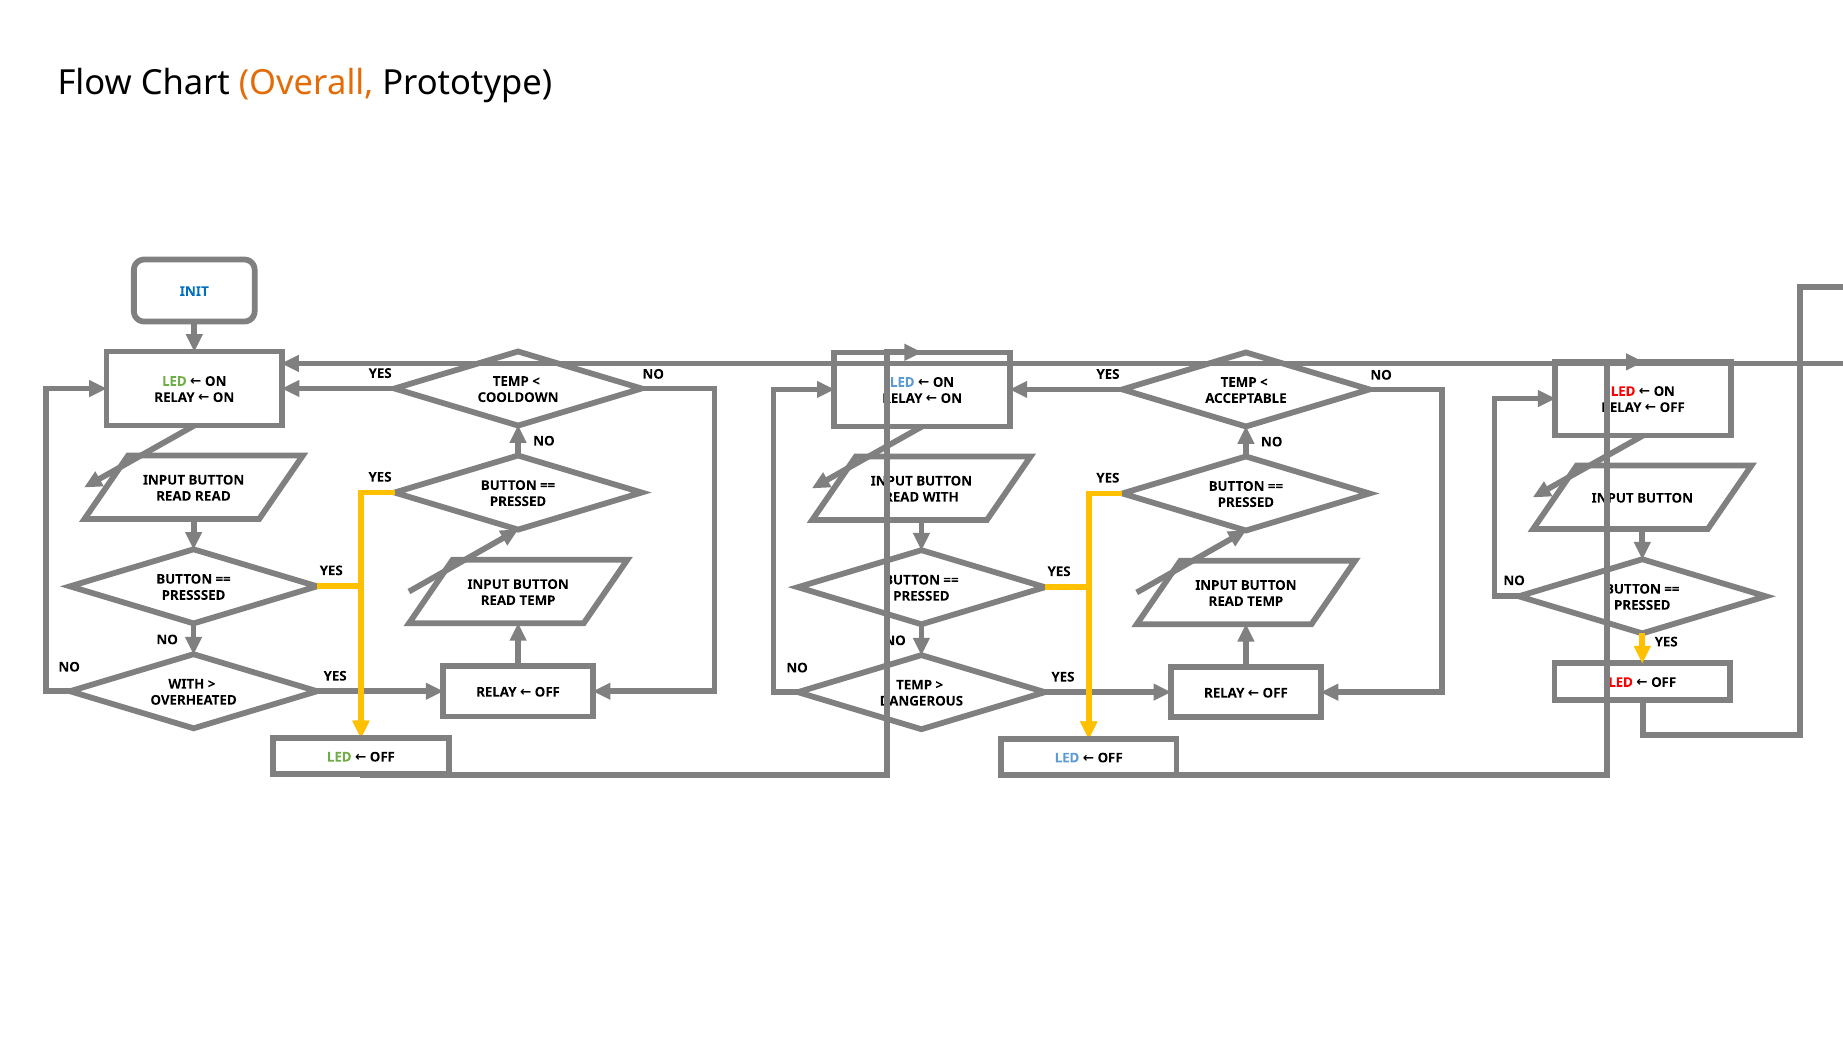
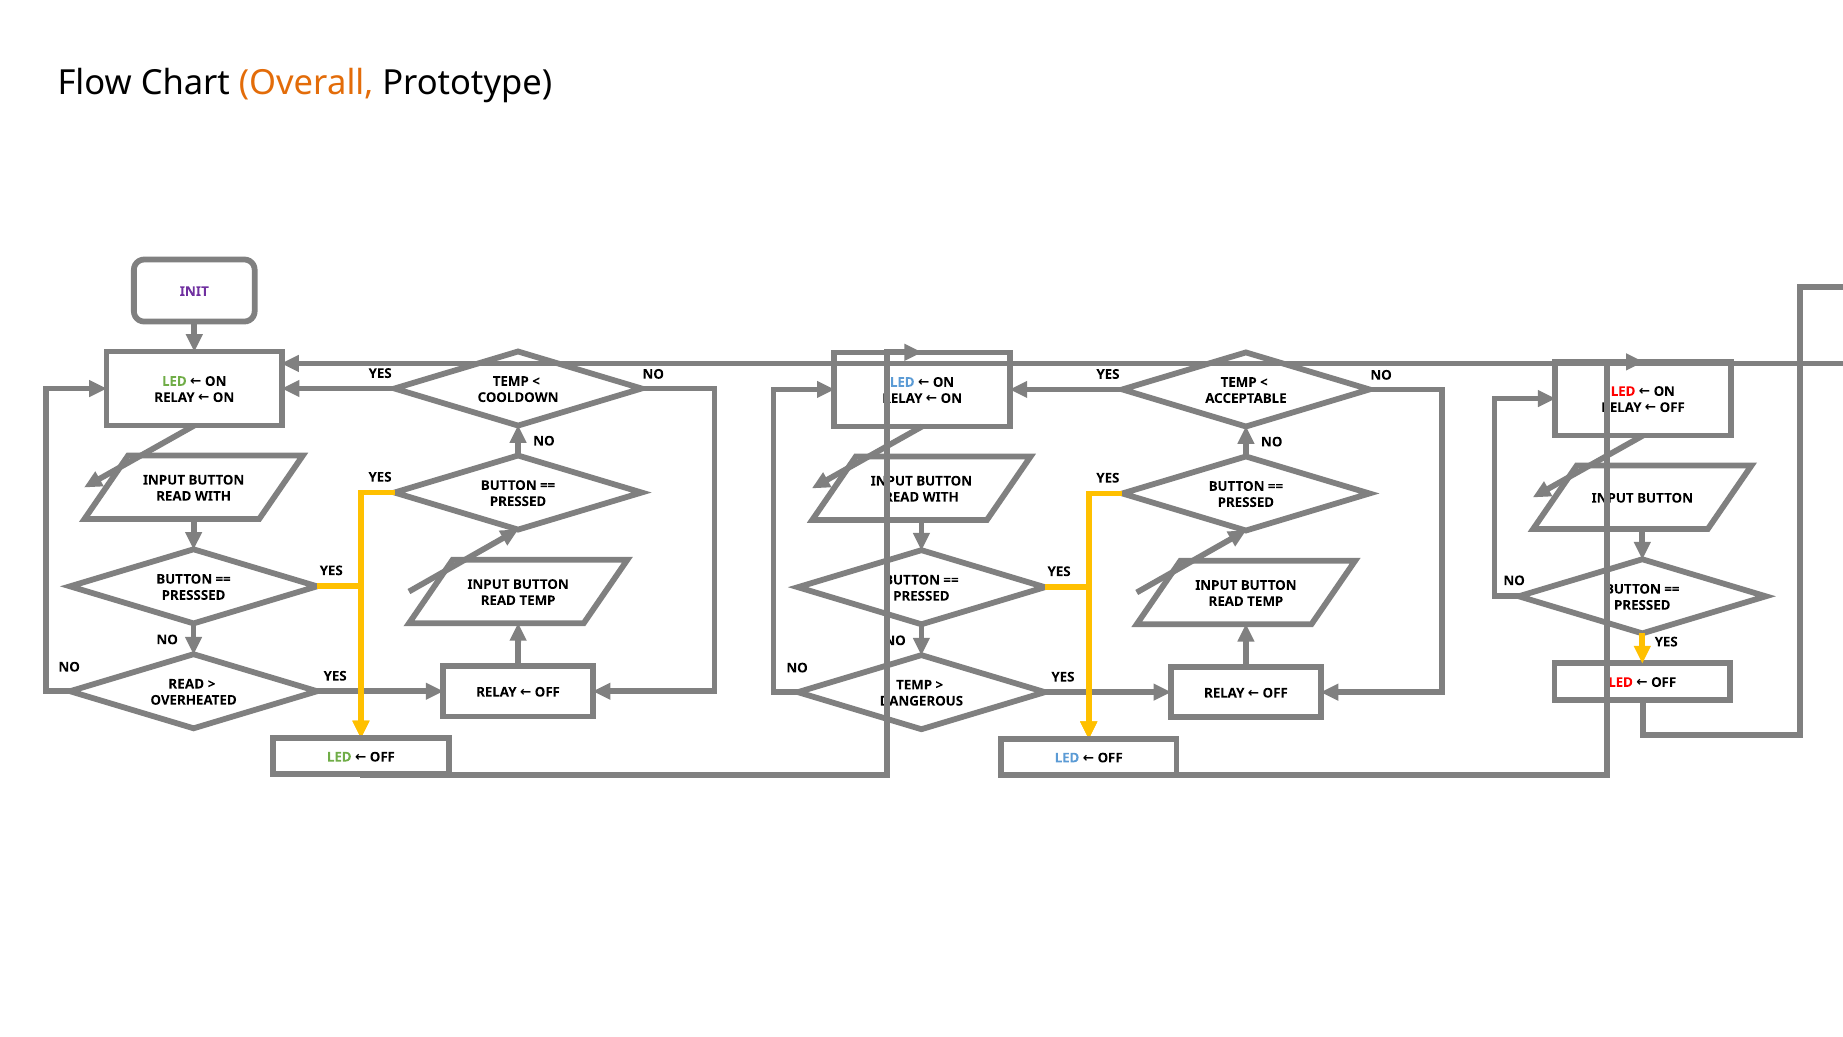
INIT colour: blue -> purple (194, 291)
READ: READ -> WITH (213, 496)
WITH: WITH -> READ (186, 684)
